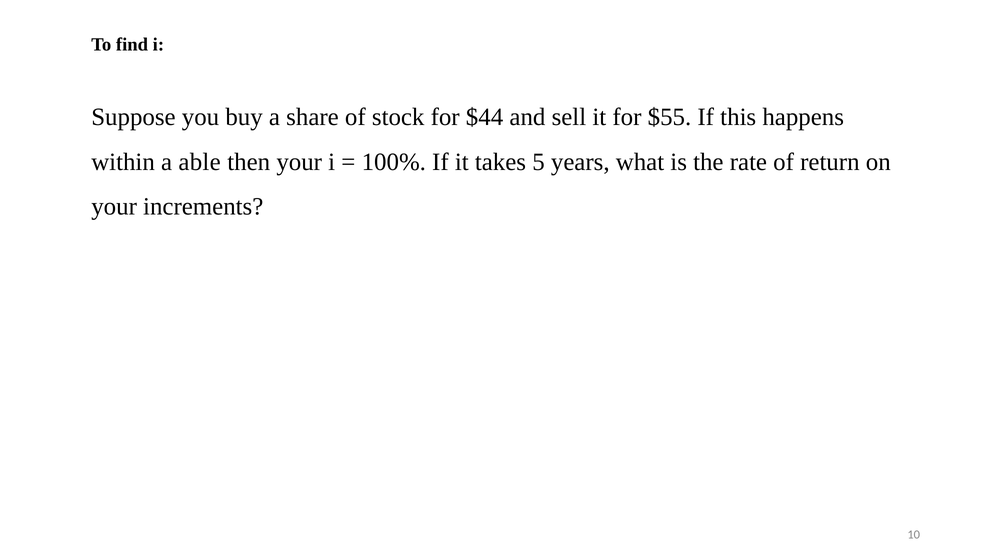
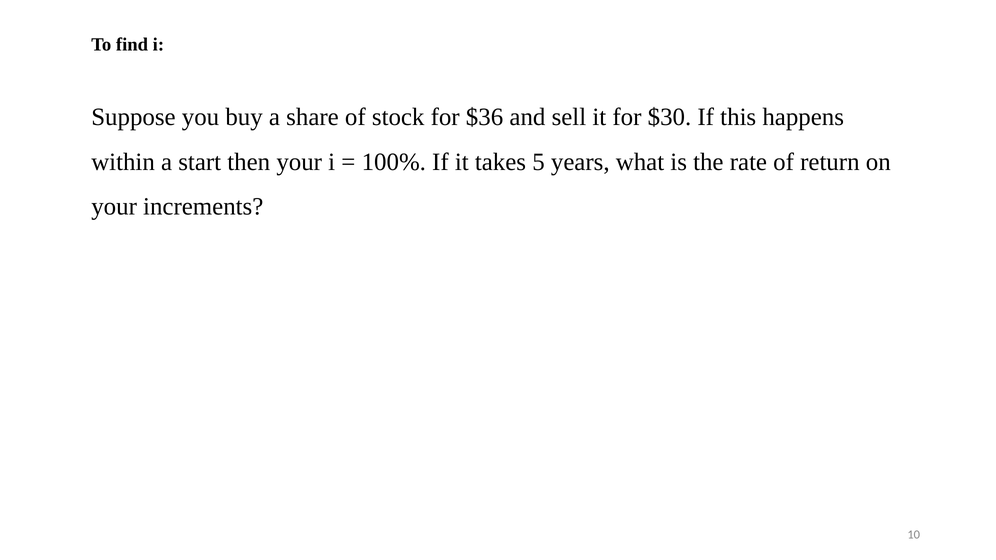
$44: $44 -> $36 (485, 117)
$55: $55 -> $30 (669, 117)
able: able -> start (200, 162)
